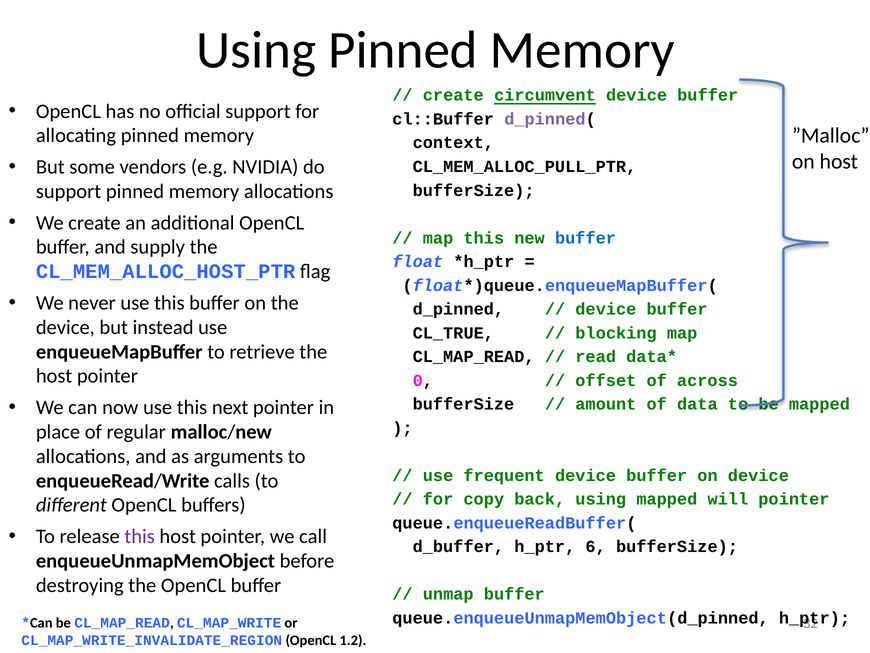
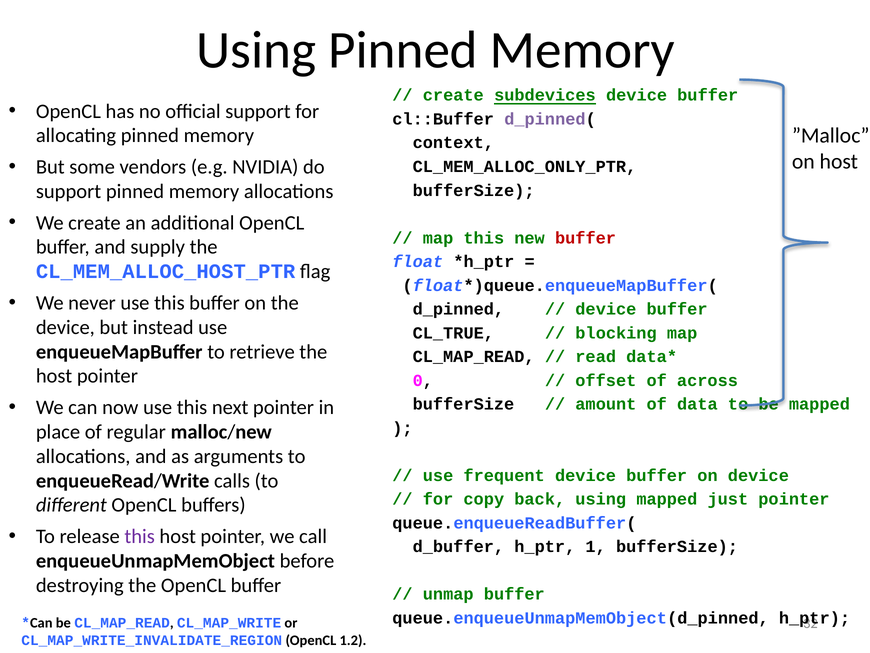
circumvent: circumvent -> subdevices (545, 95)
CL_MEM_ALLOC_PULL_PTR: CL_MEM_ALLOC_PULL_PTR -> CL_MEM_ALLOC_ONLY_PTR (524, 167)
buffer colour: blue -> red (586, 238)
will: will -> just (728, 499)
6: 6 -> 1 (596, 546)
